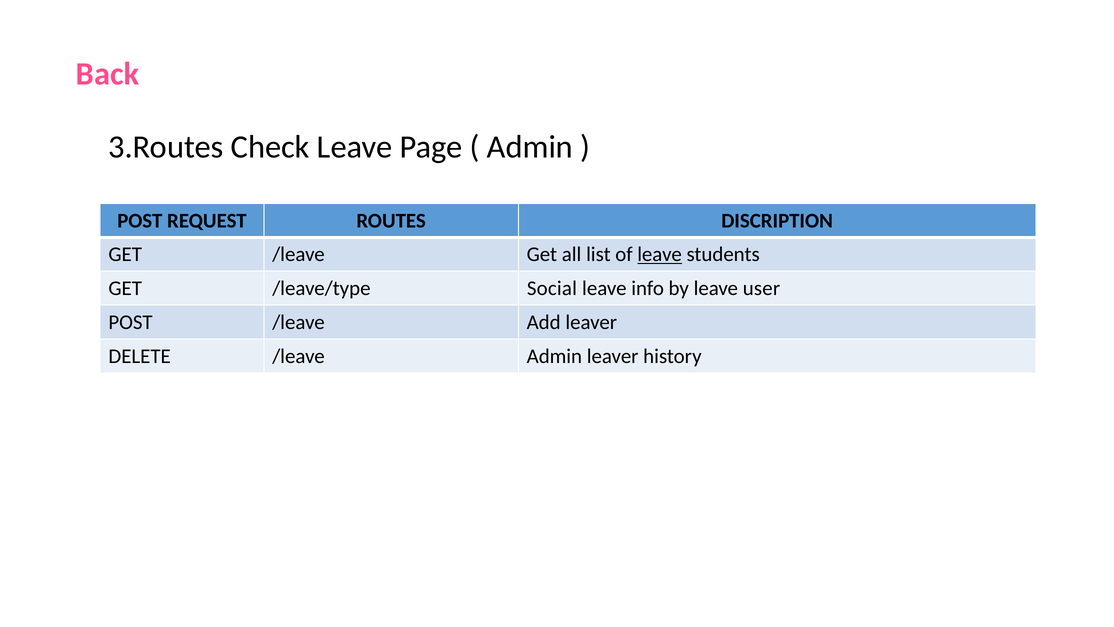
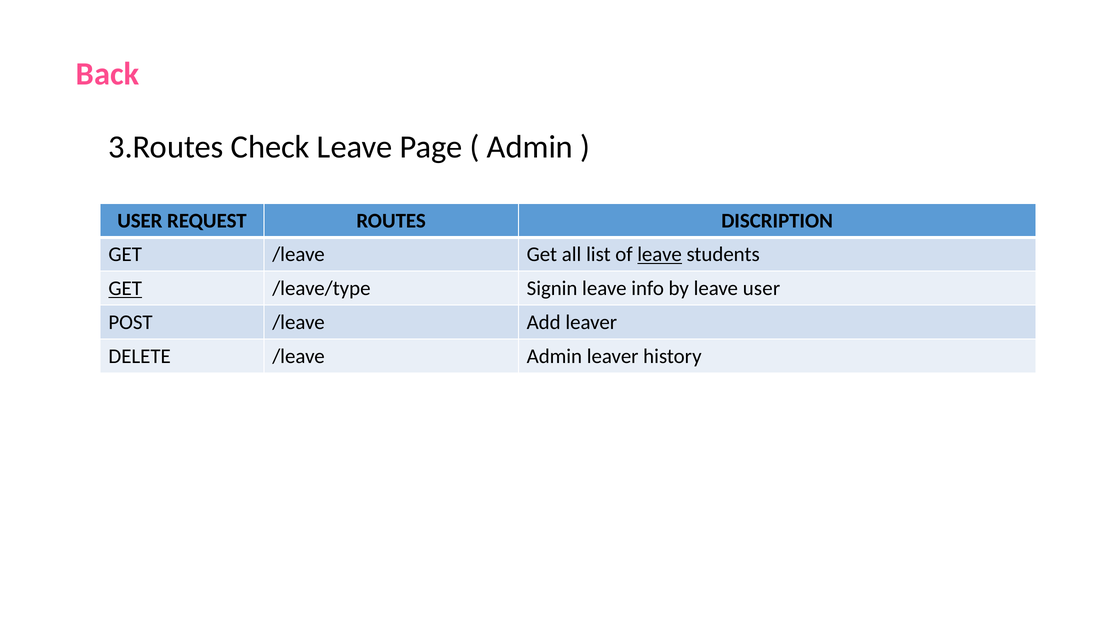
POST: POST -> USER (140, 220)
GET underline: none -> present (125, 288)
Social: Social -> Signin (552, 288)
